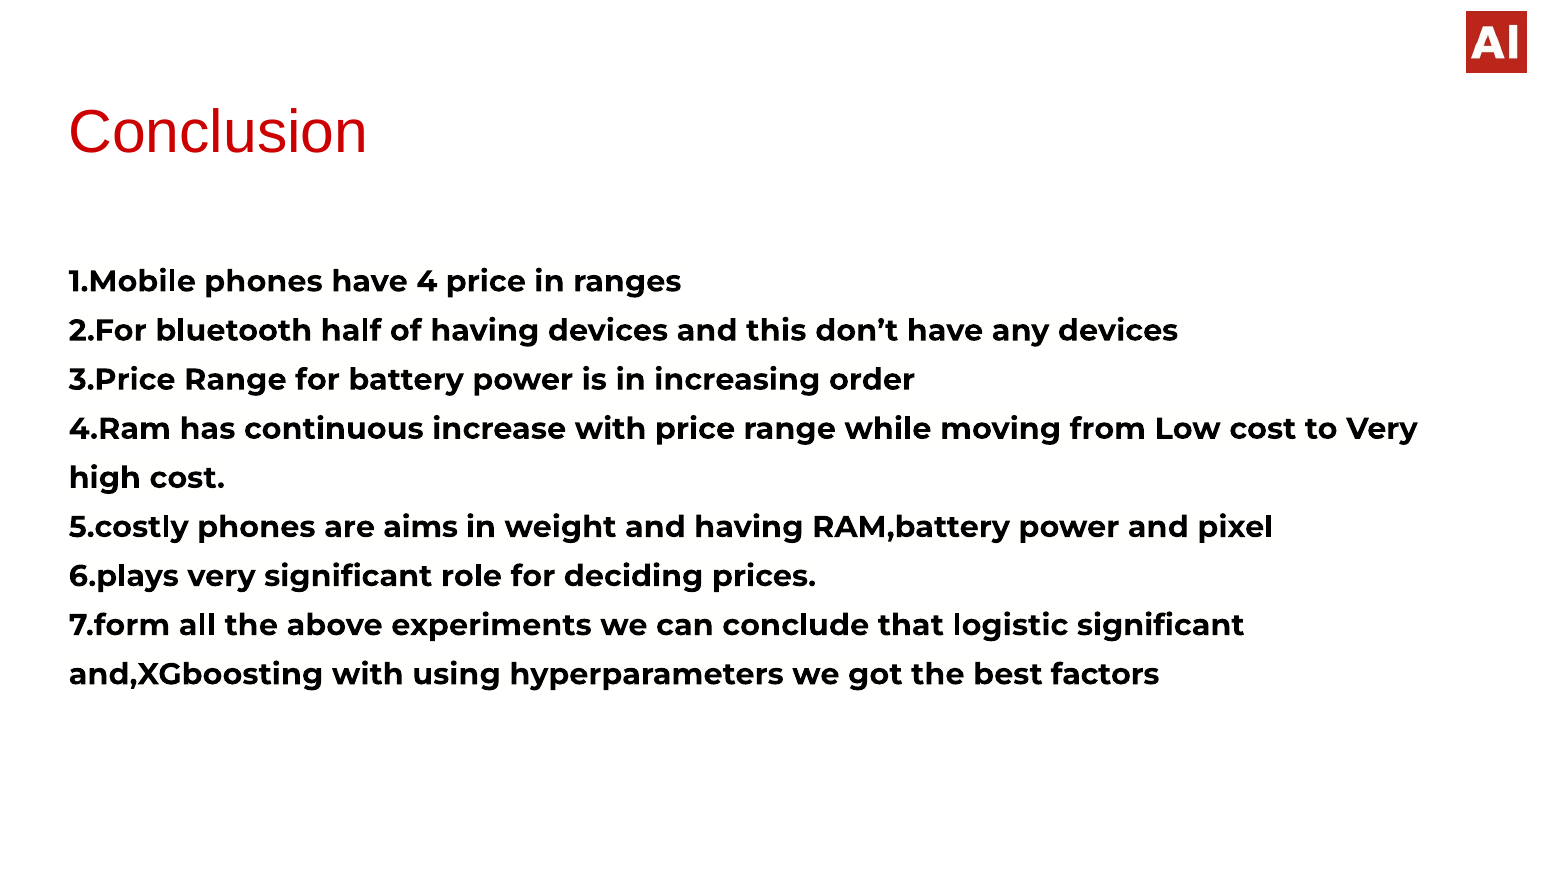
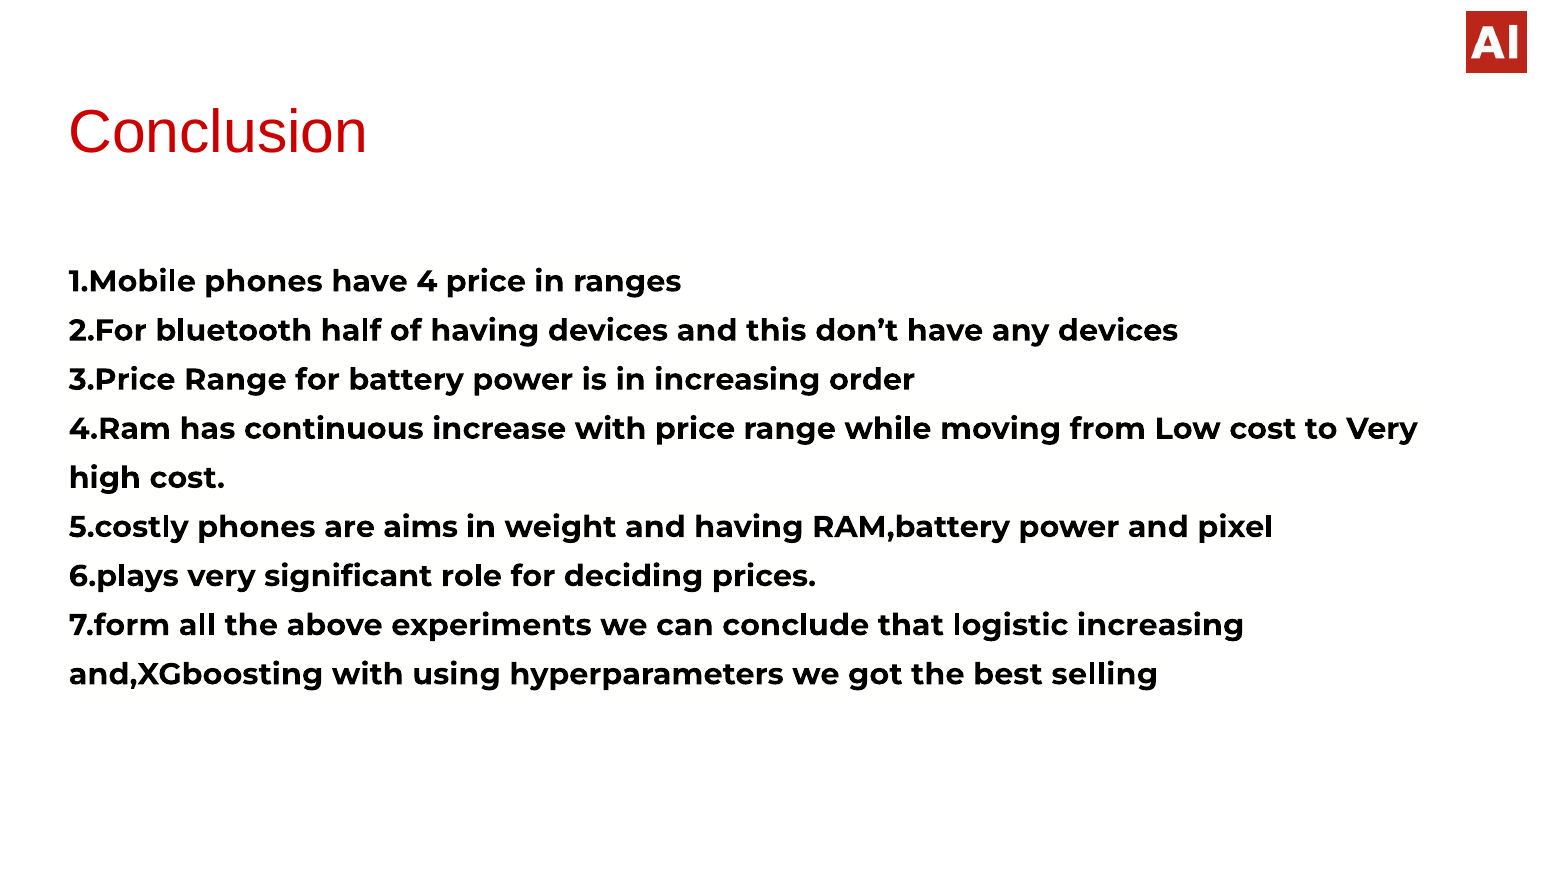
logistic significant: significant -> increasing (1161, 625)
factors: factors -> selling (1105, 674)
